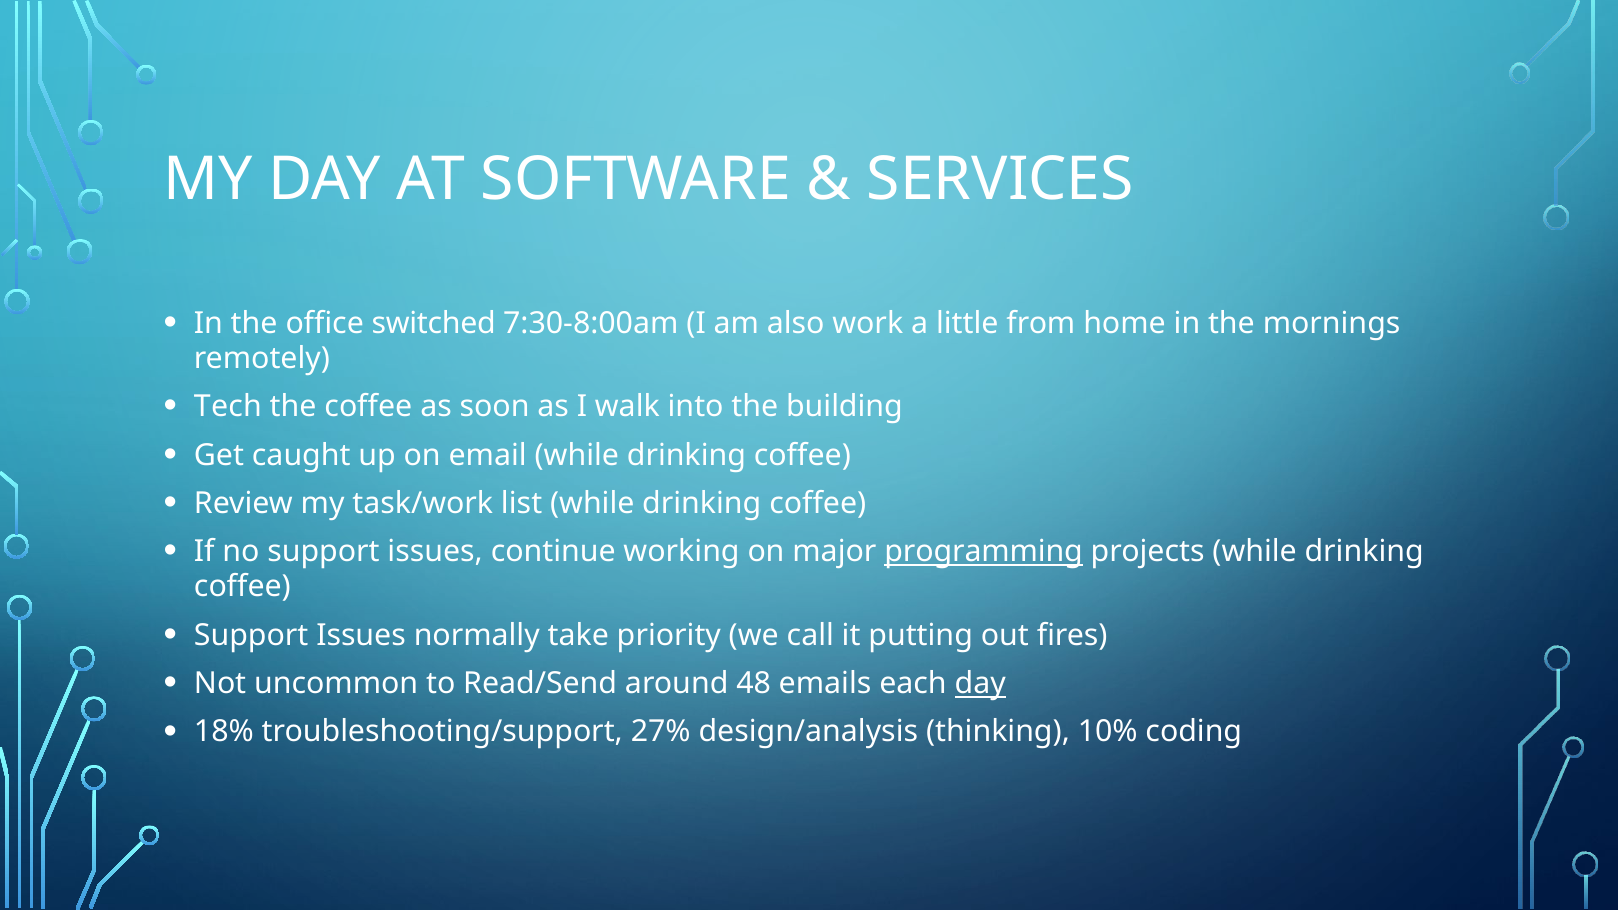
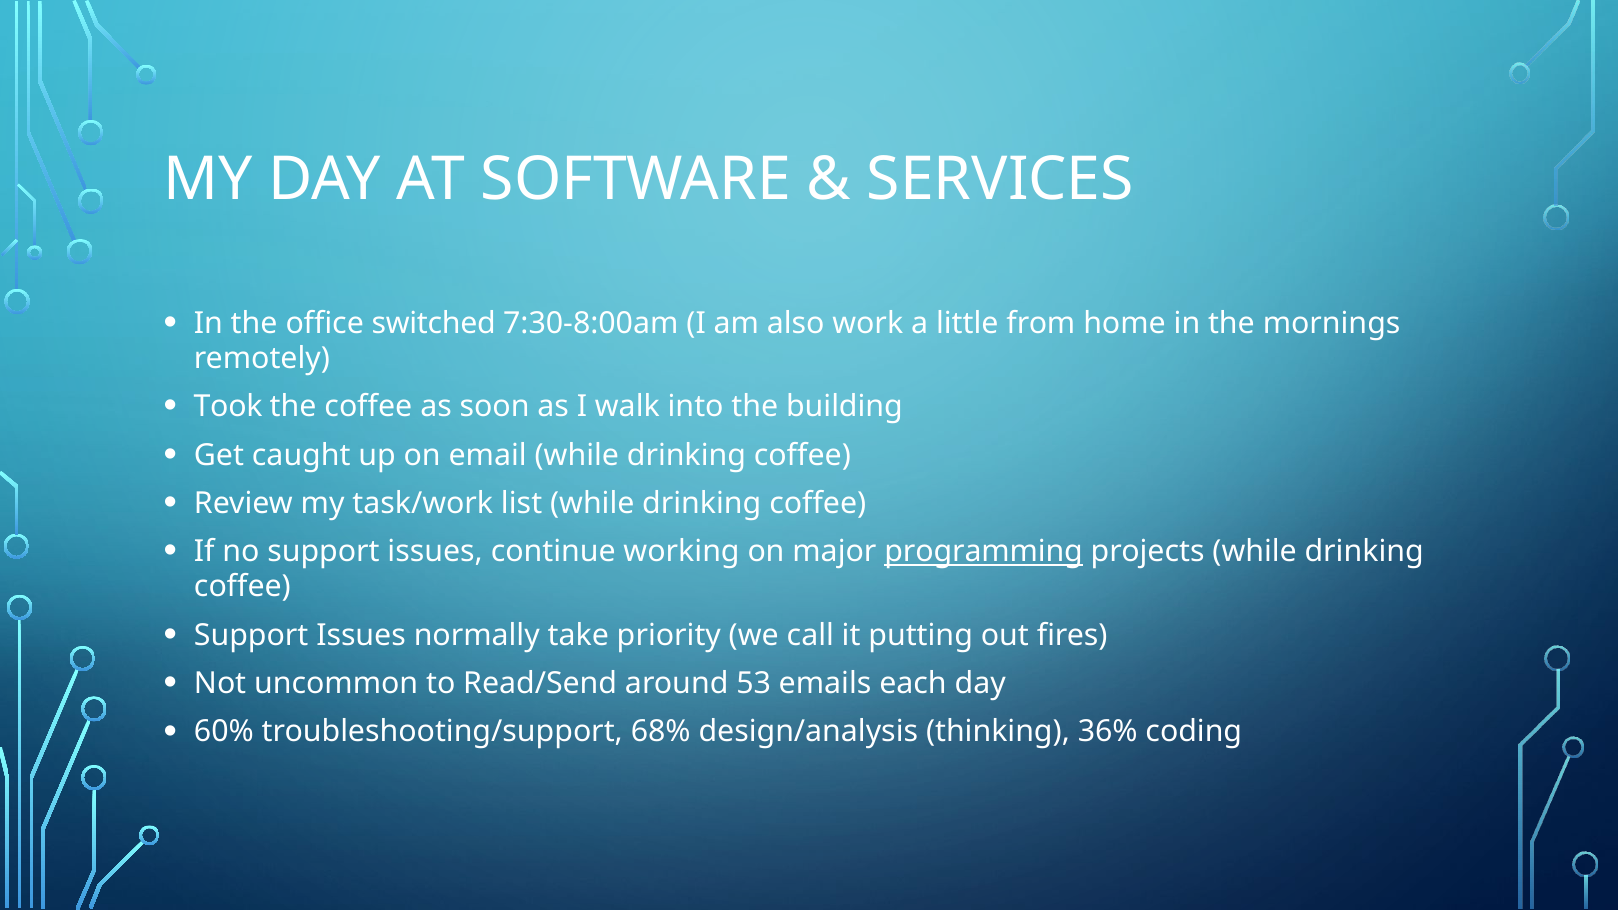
Tech: Tech -> Took (228, 407)
48: 48 -> 53 (754, 684)
day underline: present -> none (980, 684)
18%: 18% -> 60% (224, 732)
27%: 27% -> 68% (661, 732)
10%: 10% -> 36% (1108, 732)
